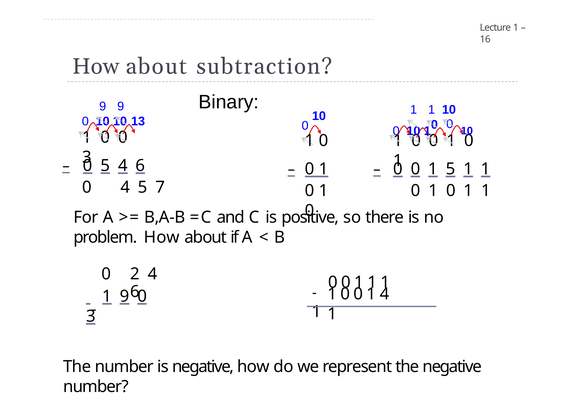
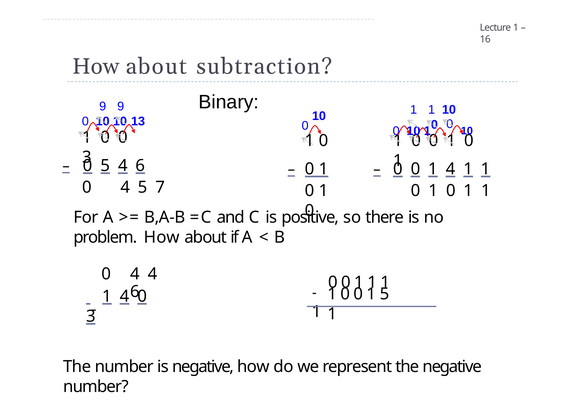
0 1 5: 5 -> 4 (451, 169)
2: 2 -> 4 (135, 274)
1 4: 4 -> 5 (384, 294)
9: 9 -> 4 (125, 296)
